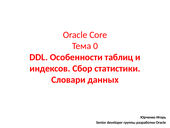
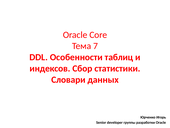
0: 0 -> 7 (96, 46)
